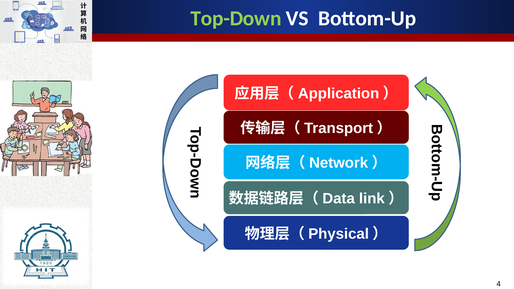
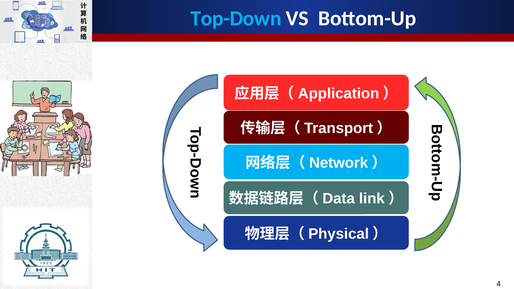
Top-Down colour: light green -> light blue (236, 19)
